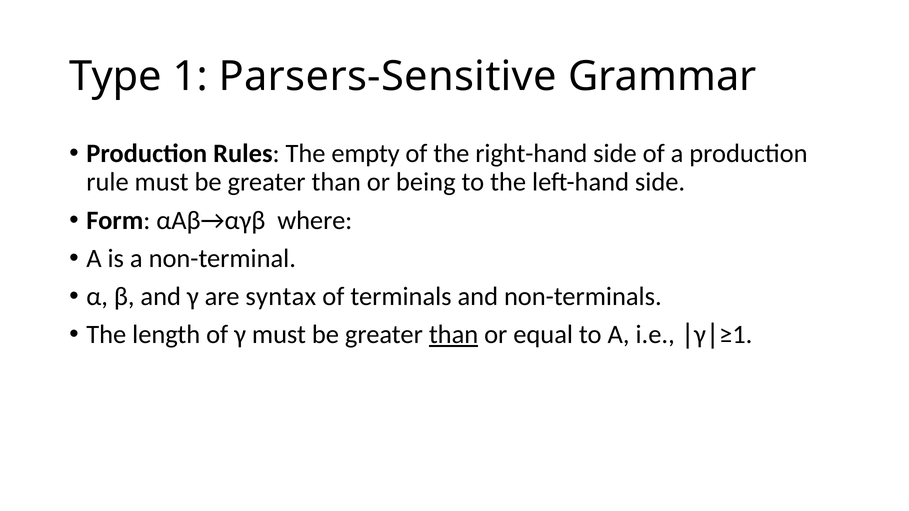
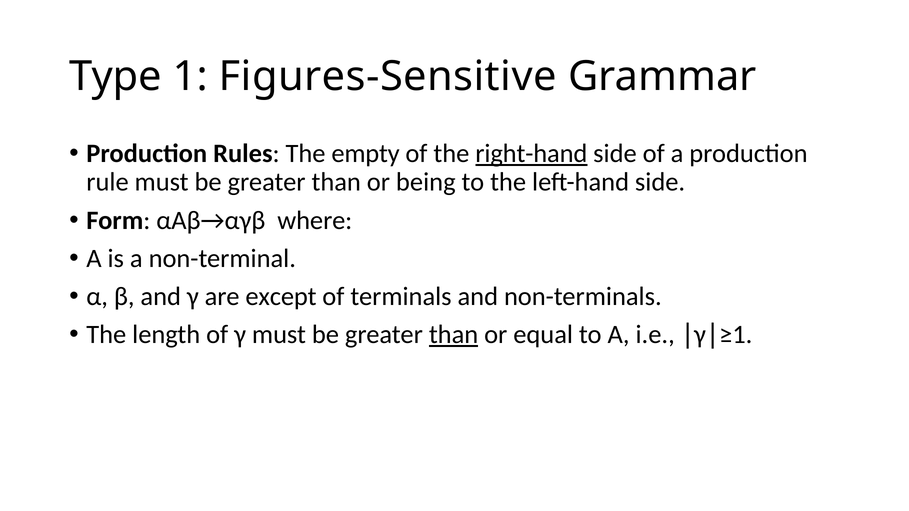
Parsers-Sensitive: Parsers-Sensitive -> Figures-Sensitive (388, 76)
right-hand underline: none -> present (531, 154)
syntax: syntax -> except (281, 297)
